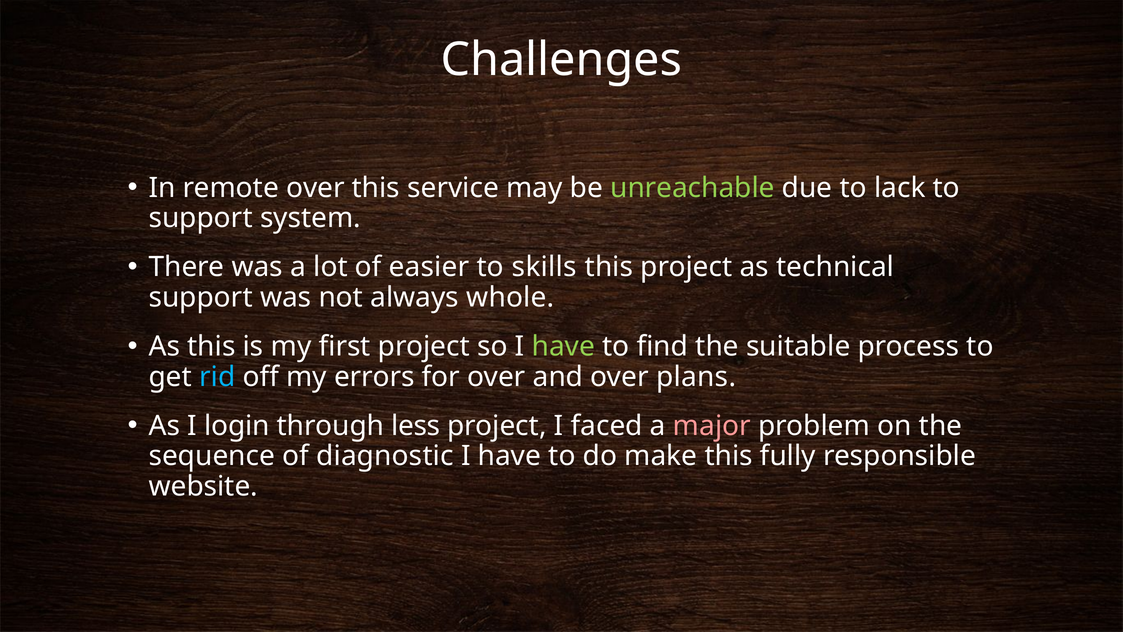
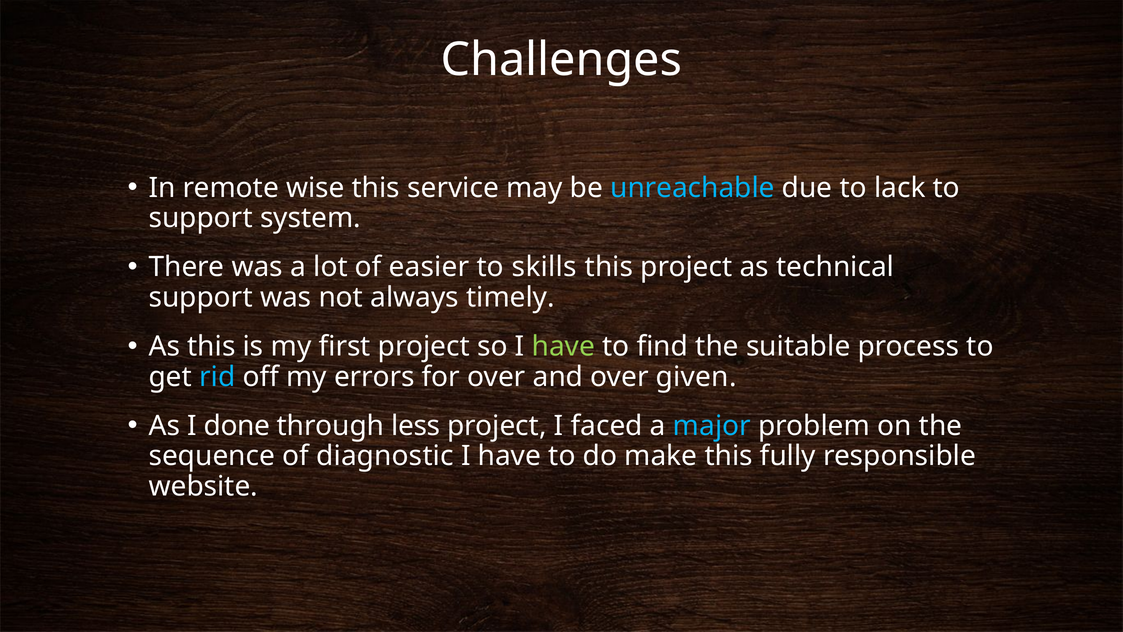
remote over: over -> wise (315, 188)
unreachable colour: light green -> light blue (692, 188)
whole: whole -> timely (510, 297)
plans: plans -> given (696, 377)
login: login -> done (237, 426)
major colour: pink -> light blue (712, 426)
